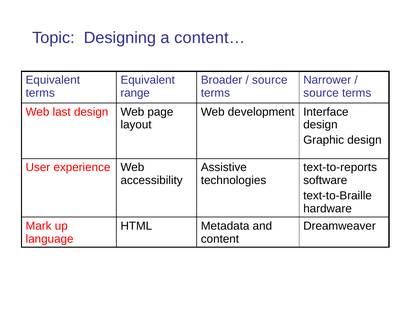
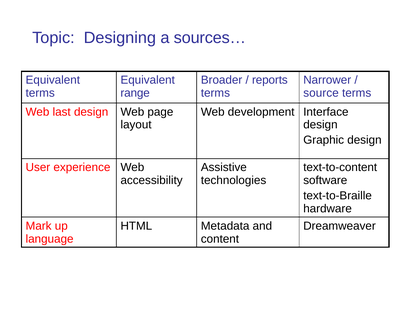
content…: content… -> sources… (210, 38)
source: source -> reports (270, 80)
text-to-reports: text-to-reports -> text-to-content (340, 168)
